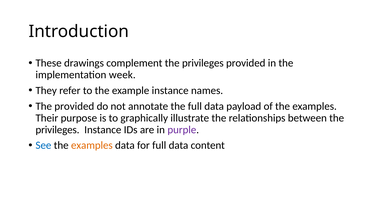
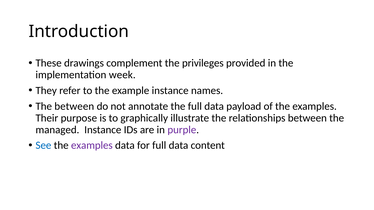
The provided: provided -> between (74, 106)
privileges: privileges -> managed (57, 130)
examples colour: orange -> purple (92, 146)
